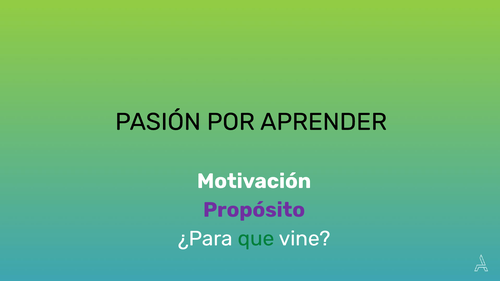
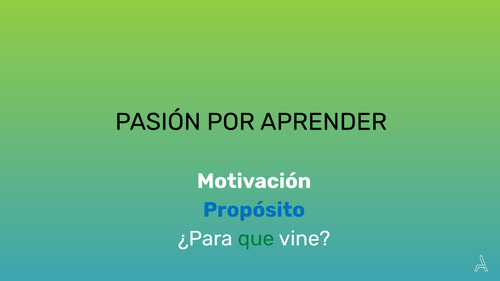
Propósito colour: purple -> blue (254, 210)
